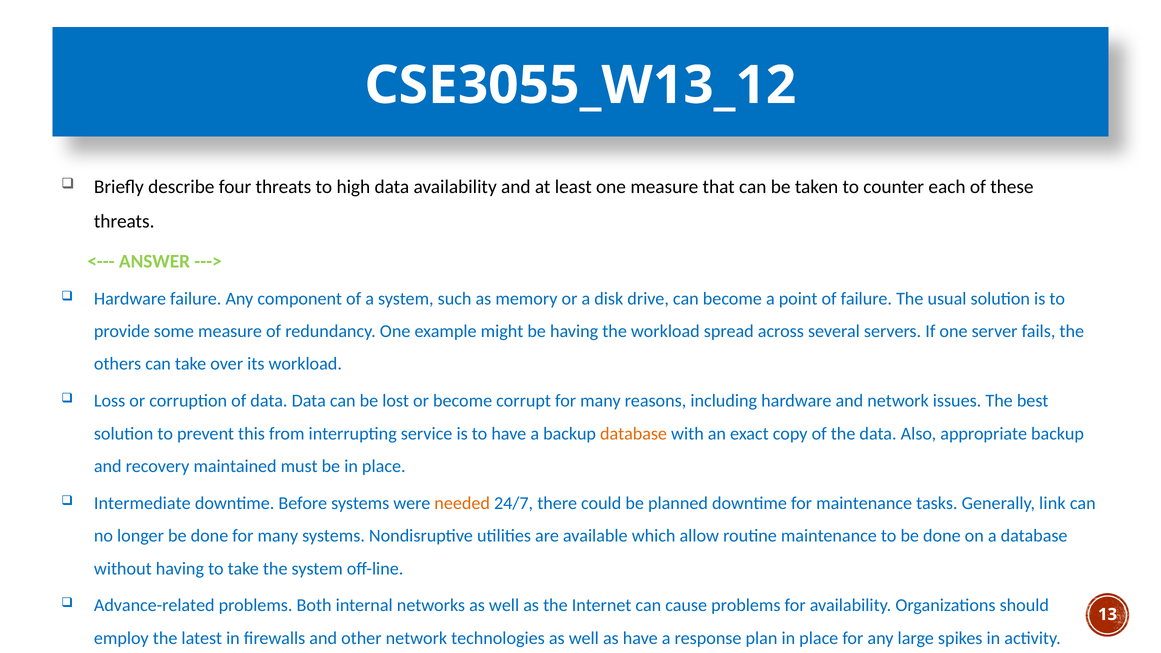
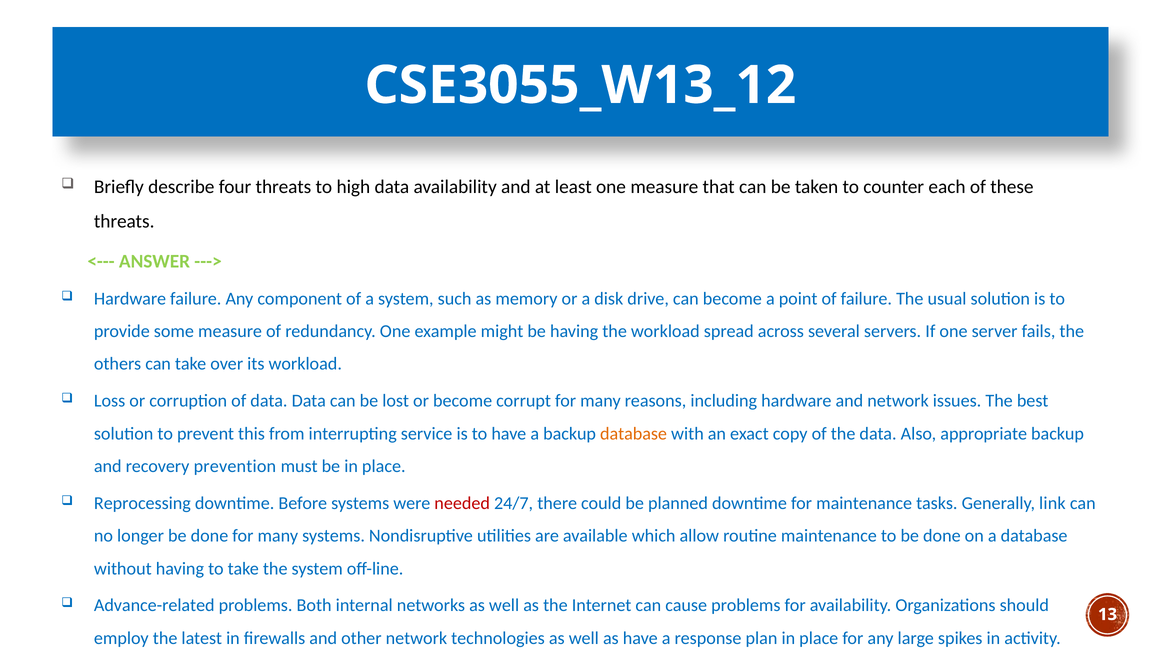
maintained: maintained -> prevention (235, 466)
Intermediate: Intermediate -> Reprocessing (142, 503)
needed colour: orange -> red (462, 503)
